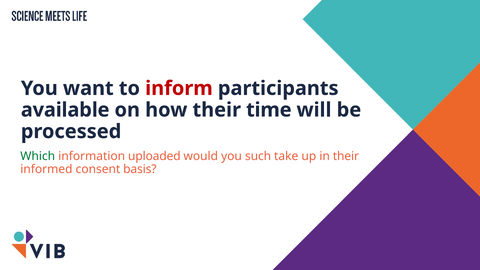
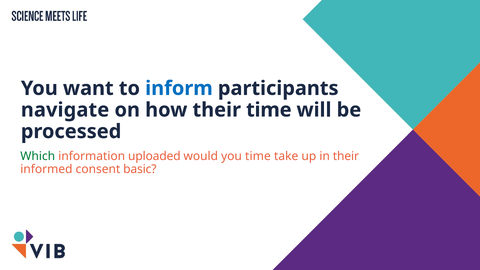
inform colour: red -> blue (179, 88)
available: available -> navigate (65, 110)
you such: such -> time (258, 156)
basis: basis -> basic (140, 169)
